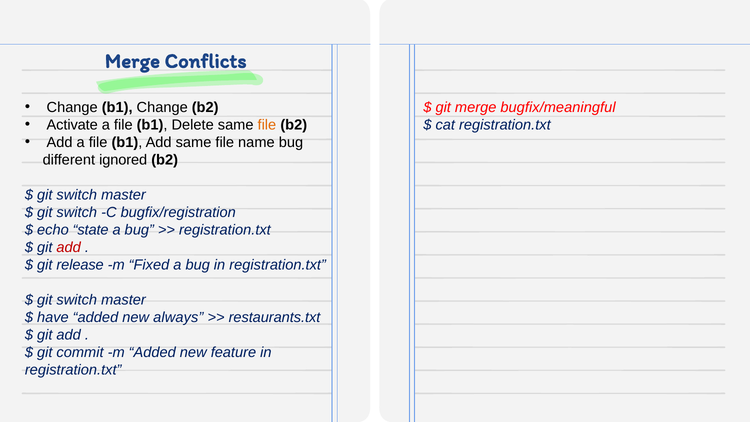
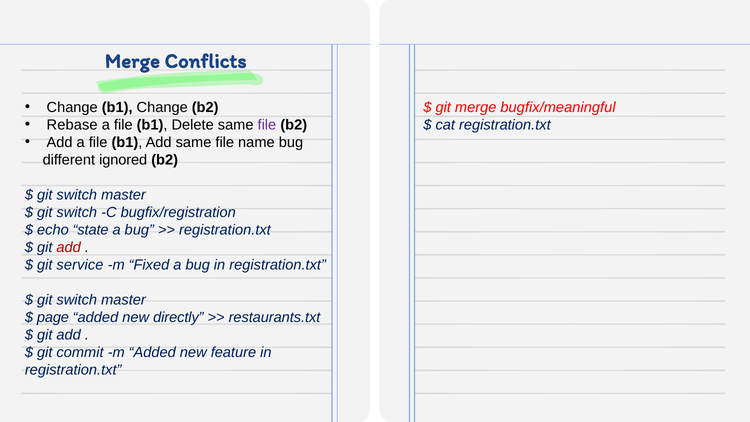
Activate: Activate -> Rebase (72, 125)
file colour: orange -> purple (267, 125)
release: release -> service (80, 265)
have: have -> page (53, 317)
always: always -> directly (178, 317)
